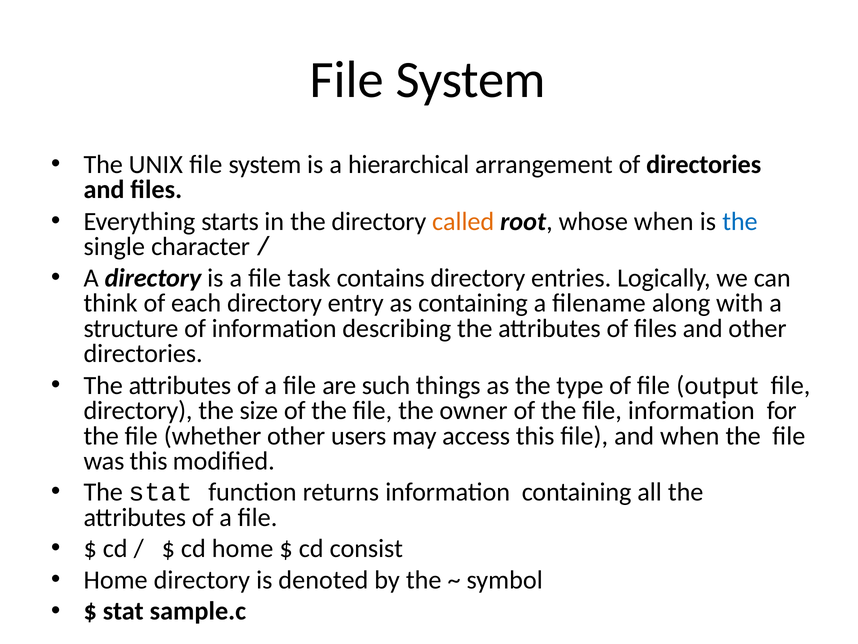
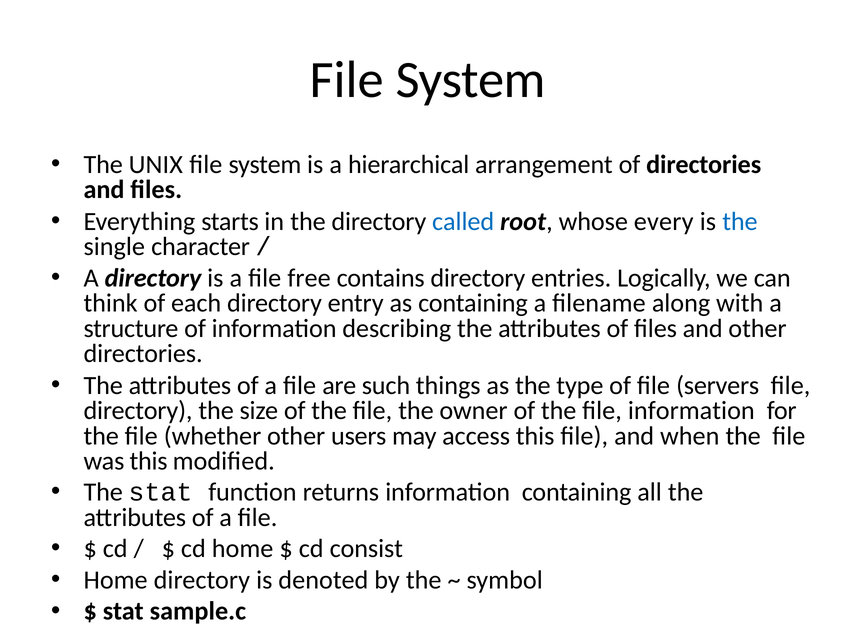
called colour: orange -> blue (463, 221)
whose when: when -> every (664, 221)
task: task -> free (309, 278)
output: output -> servers (718, 385)
